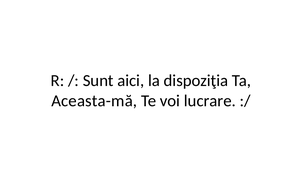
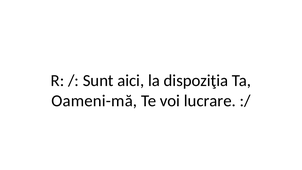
Aceasta-mă: Aceasta-mă -> Oameni-mă (94, 101)
